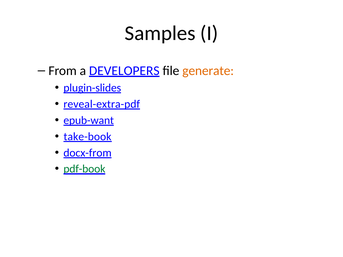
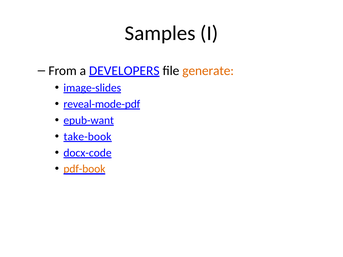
plugin-slides: plugin-slides -> image-slides (92, 88)
reveal-extra-pdf: reveal-extra-pdf -> reveal-mode-pdf (102, 104)
docx-from: docx-from -> docx-code (88, 153)
pdf-book colour: green -> orange (84, 169)
